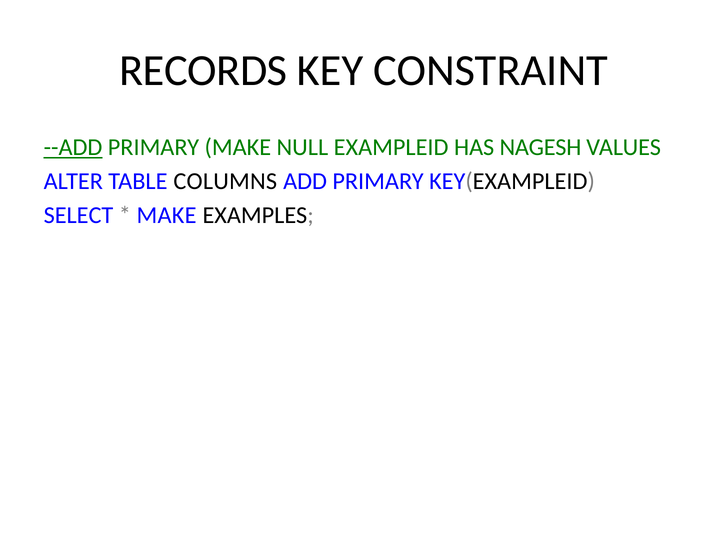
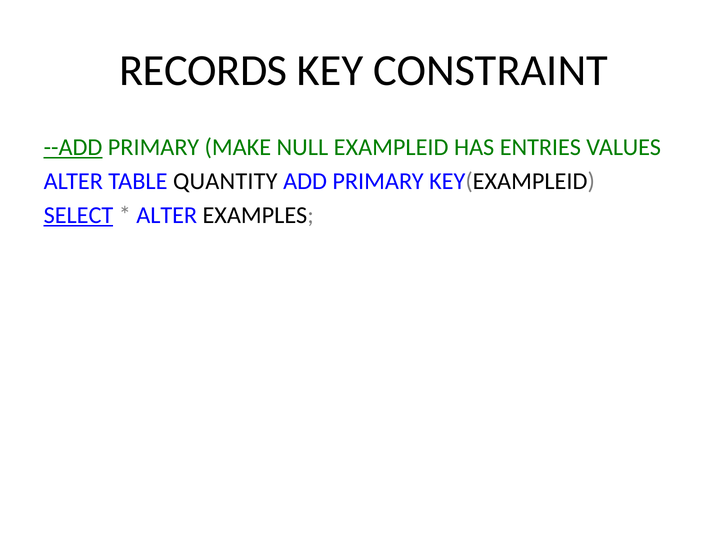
NAGESH: NAGESH -> ENTRIES (540, 147)
COLUMNS: COLUMNS -> QUANTITY (225, 181)
SELECT underline: none -> present (78, 215)
MAKE: MAKE -> ALTER (167, 215)
